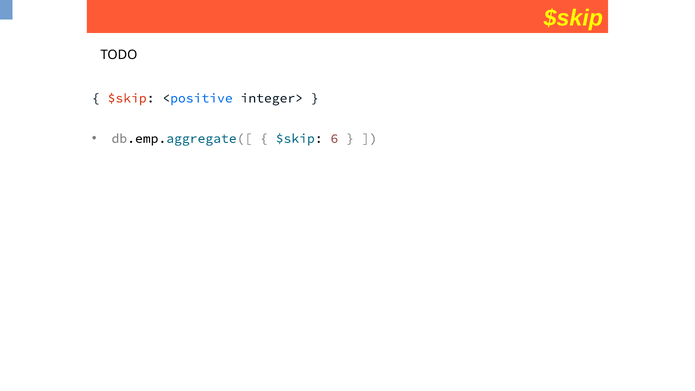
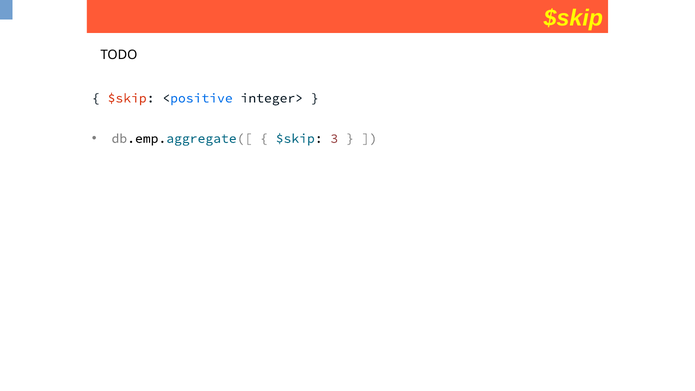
6: 6 -> 3 (334, 138)
